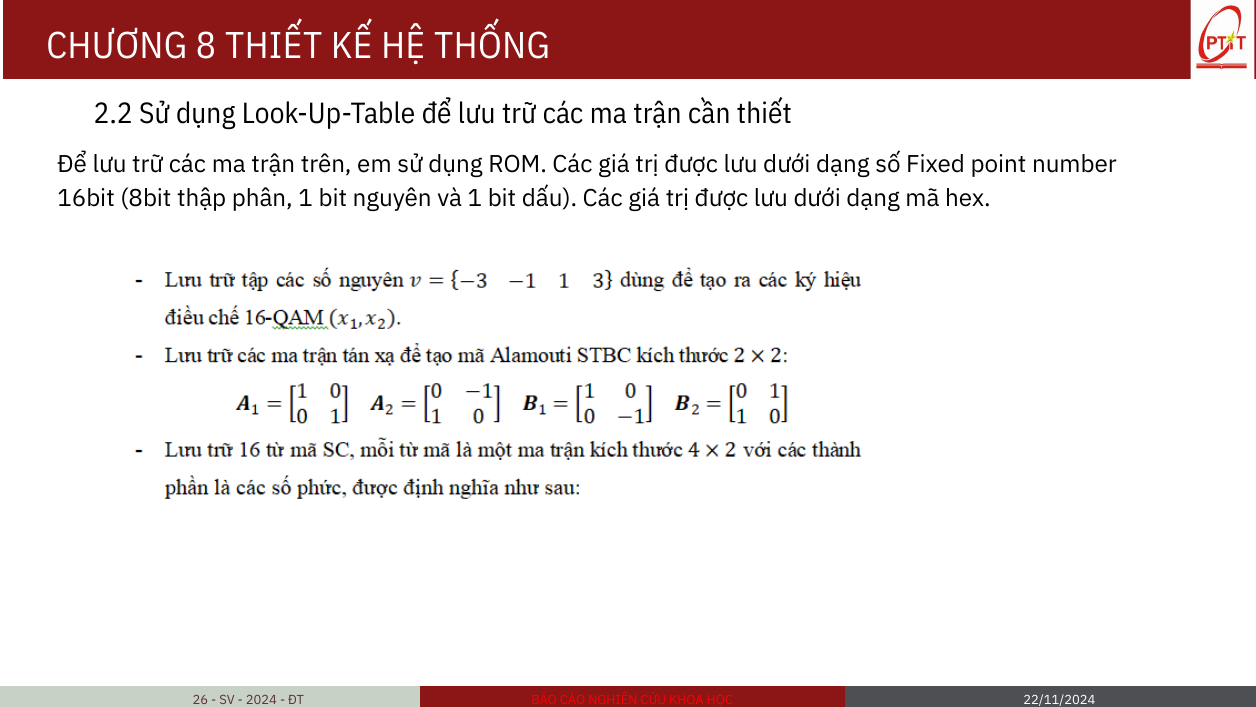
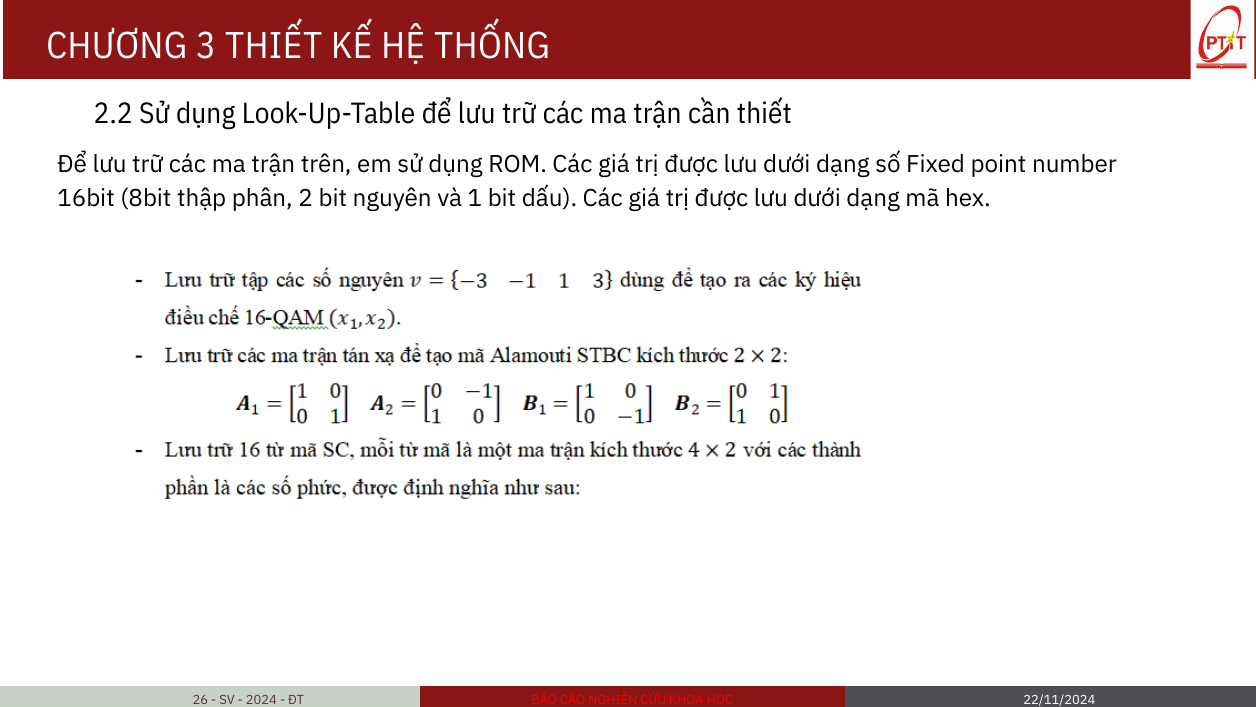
8: 8 -> 3 (206, 47)
phân 1: 1 -> 2 (306, 198)
